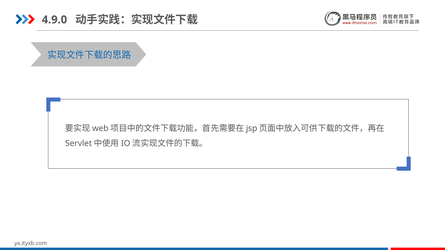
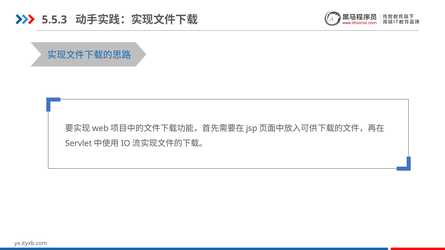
4.9.0: 4.9.0 -> 5.5.3 (54, 20)
